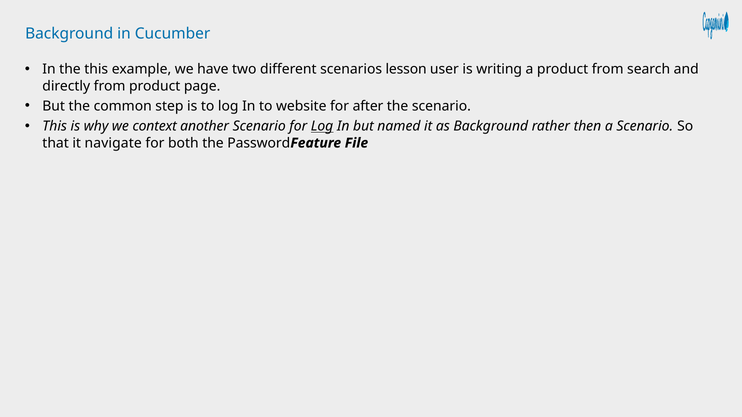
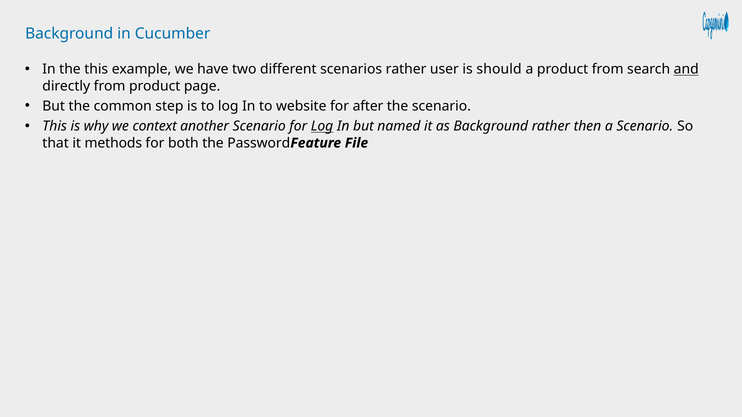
scenarios lesson: lesson -> rather (406, 69)
writing: writing -> should (499, 69)
and underline: none -> present (686, 69)
navigate: navigate -> methods (113, 143)
